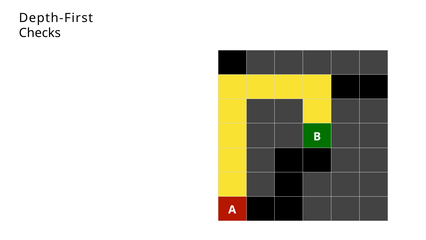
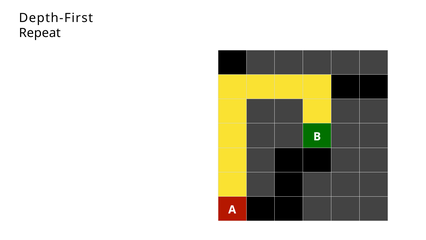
Checks: Checks -> Repeat (40, 33)
